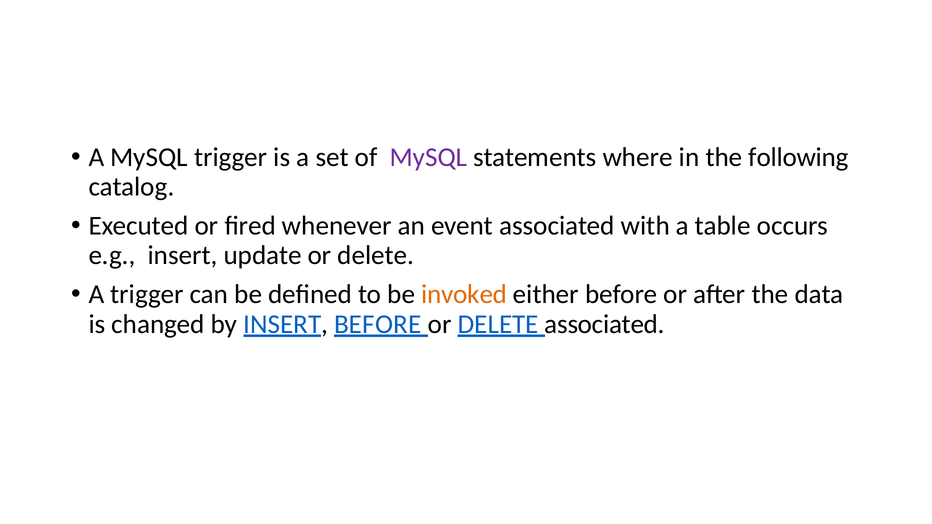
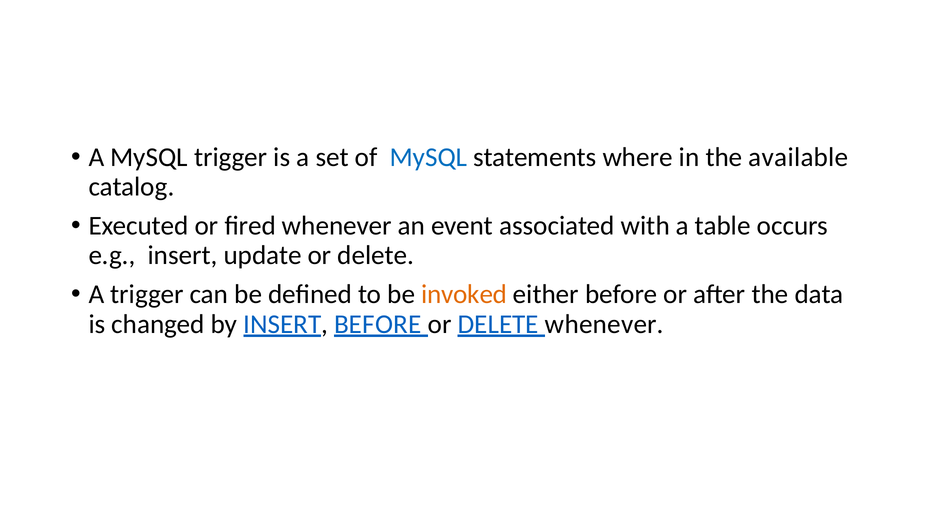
MySQL colour: purple -> blue (428, 158)
following: following -> available (798, 158)
DELETE associated: associated -> whenever (604, 324)
